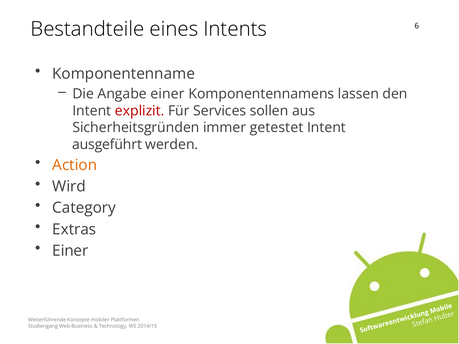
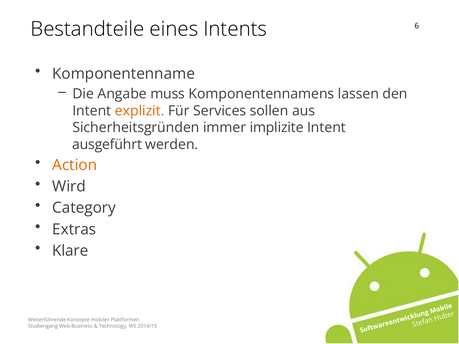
Angabe einer: einer -> muss (168, 94)
explizit colour: red -> orange (140, 111)
getestet: getestet -> implizite (277, 128)
Einer: Einer -> Klare (70, 251)
